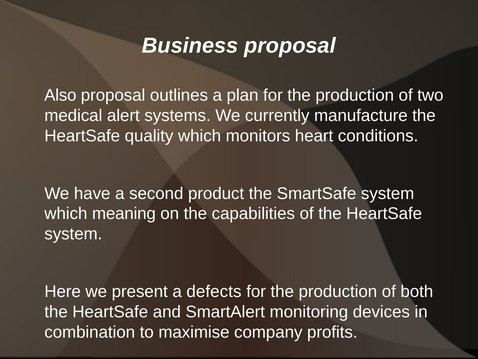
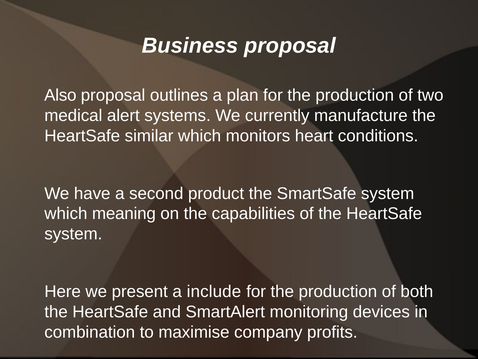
quality: quality -> similar (149, 136)
defects: defects -> include (214, 291)
